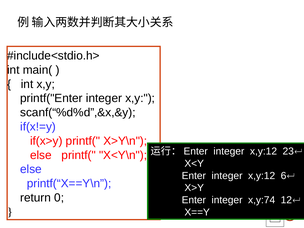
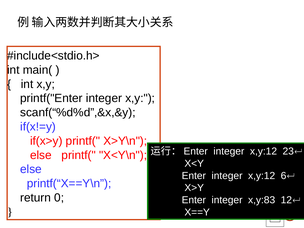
x,y:74: x,y:74 -> x,y:83 (262, 200)
